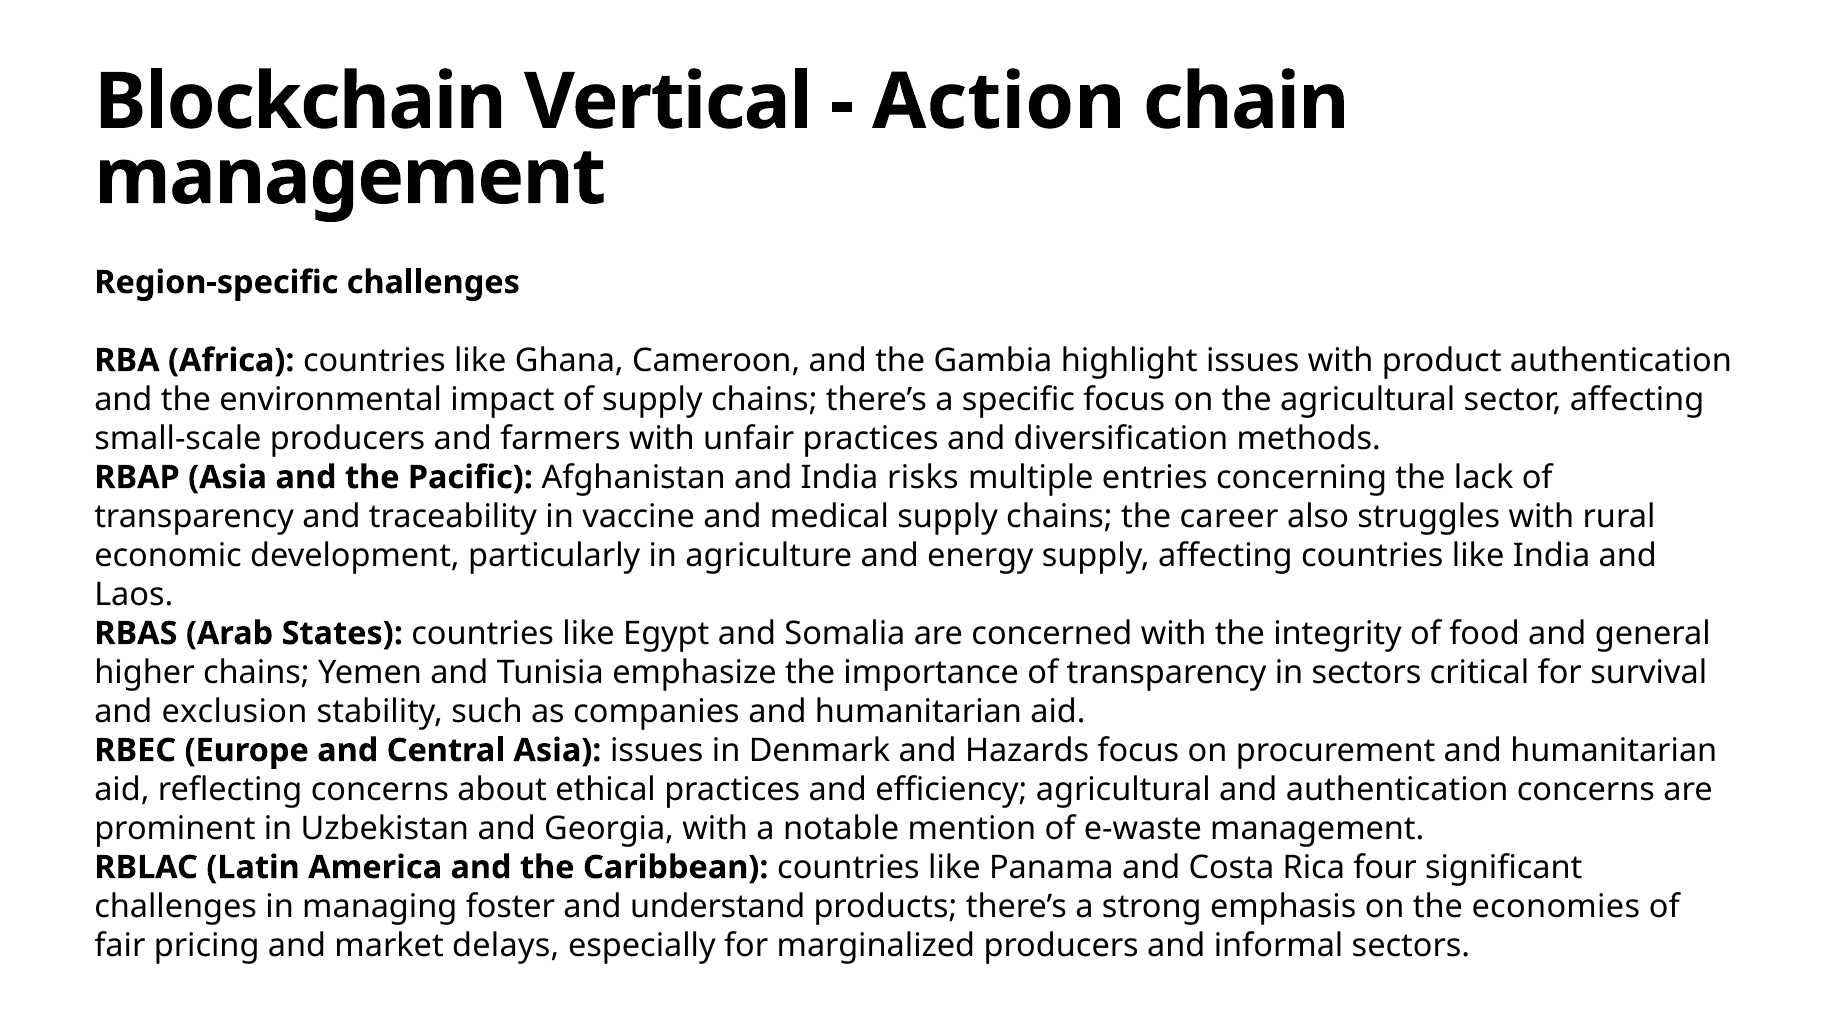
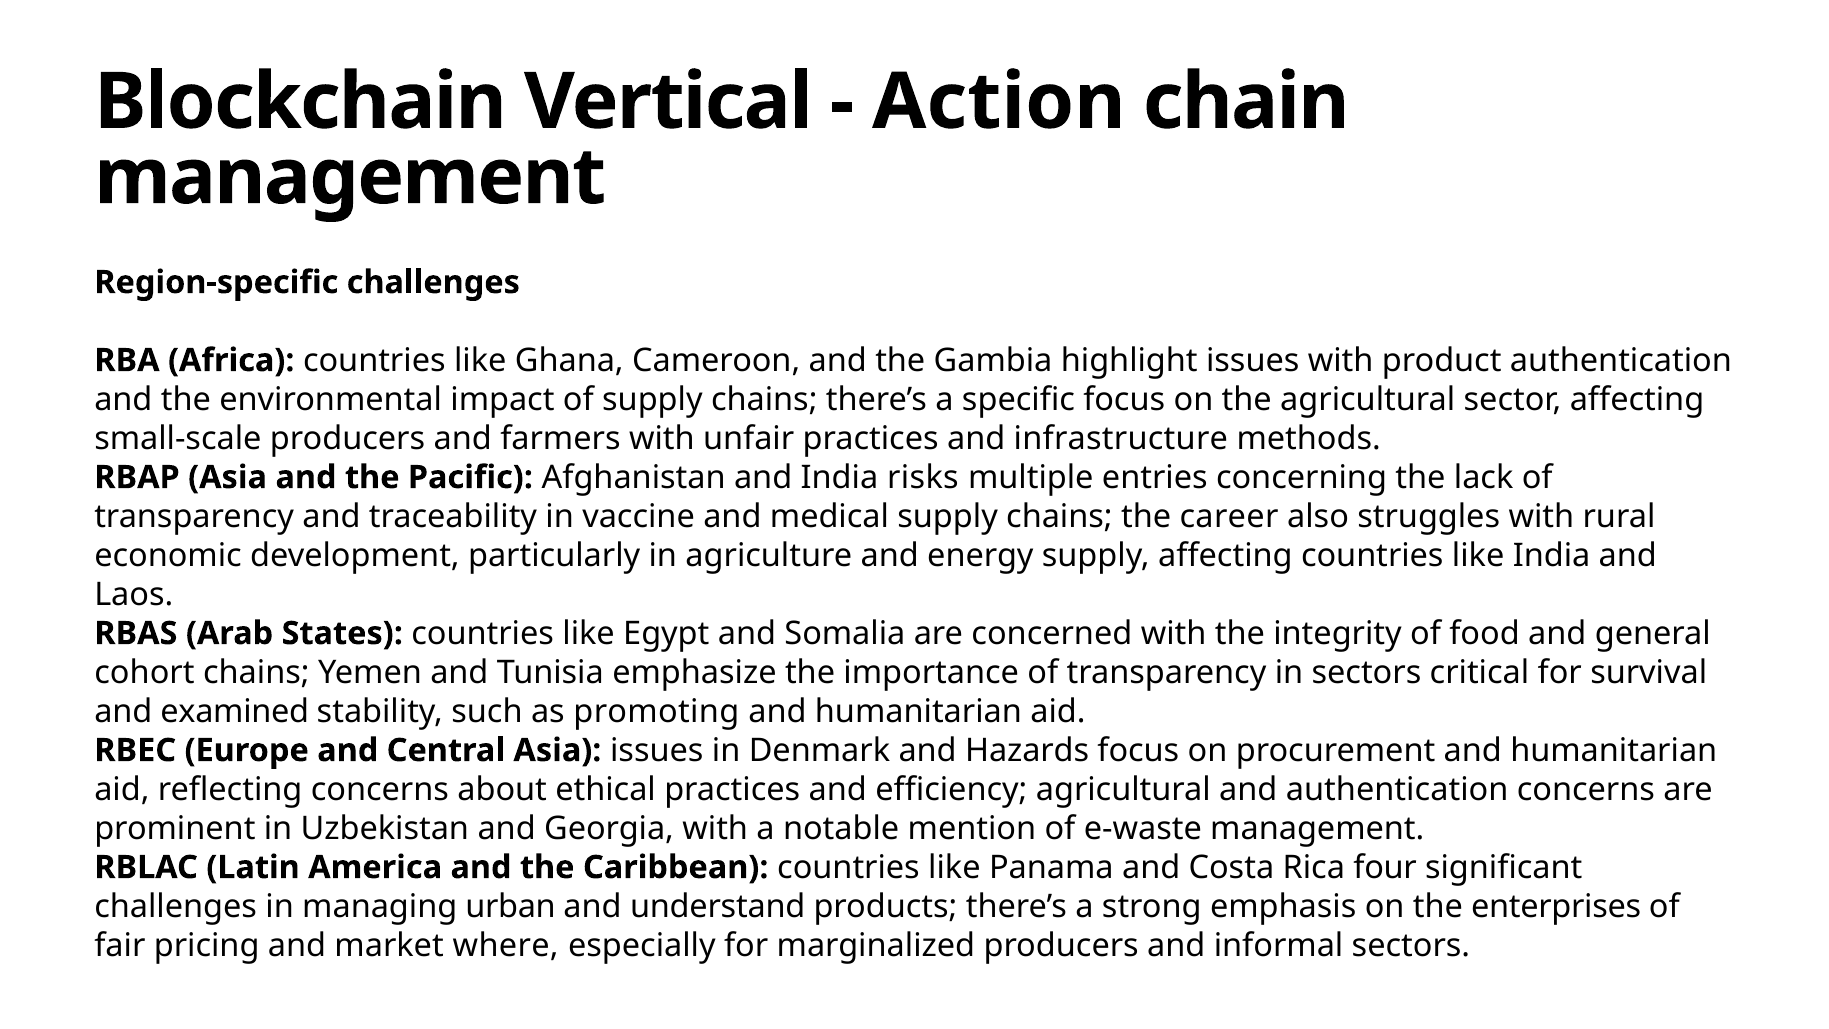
diversification: diversification -> infrastructure (1121, 438)
higher: higher -> cohort (144, 672)
exclusion: exclusion -> examined (235, 711)
companies: companies -> promoting (656, 711)
foster: foster -> urban (511, 906)
economies: economies -> enterprises (1556, 906)
delays: delays -> where (506, 945)
